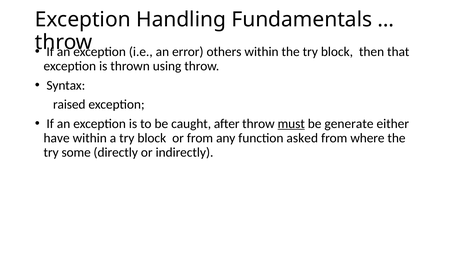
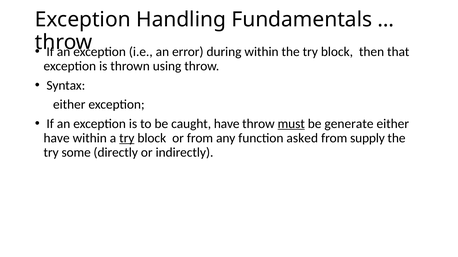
others: others -> during (224, 52)
raised: raised -> either (69, 105)
caught after: after -> have (227, 124)
try underline: none -> present (127, 138)
where: where -> supply (367, 138)
